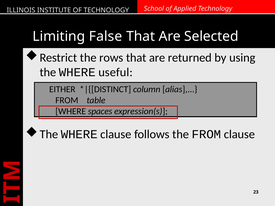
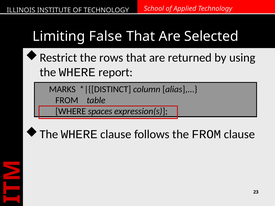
useful: useful -> report (116, 72)
EITHER: EITHER -> MARKS (62, 89)
